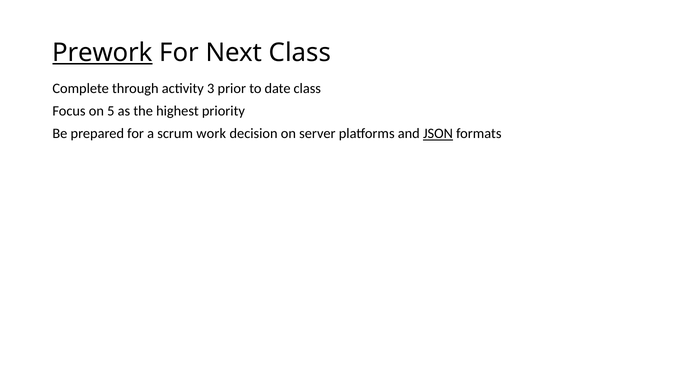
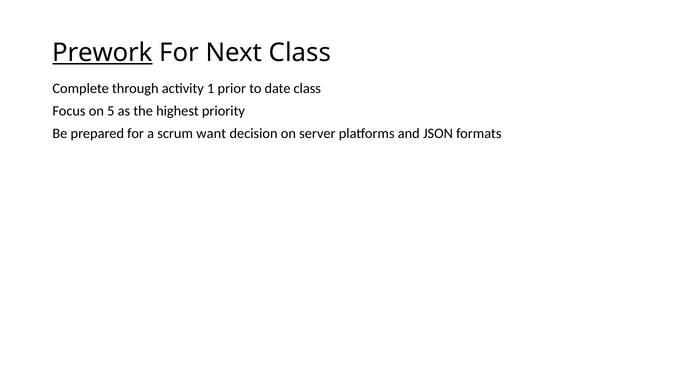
3: 3 -> 1 (211, 88)
work: work -> want (211, 134)
JSON underline: present -> none (438, 134)
